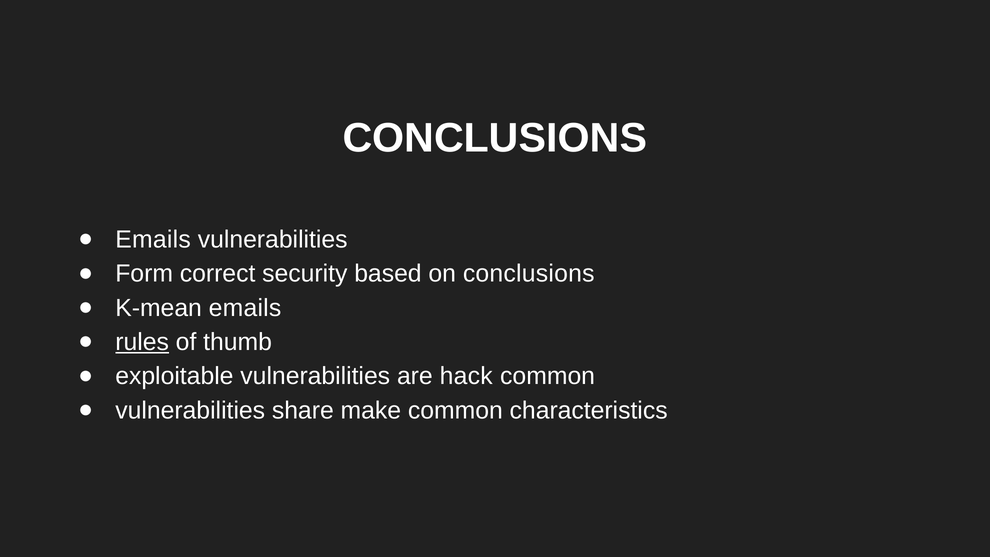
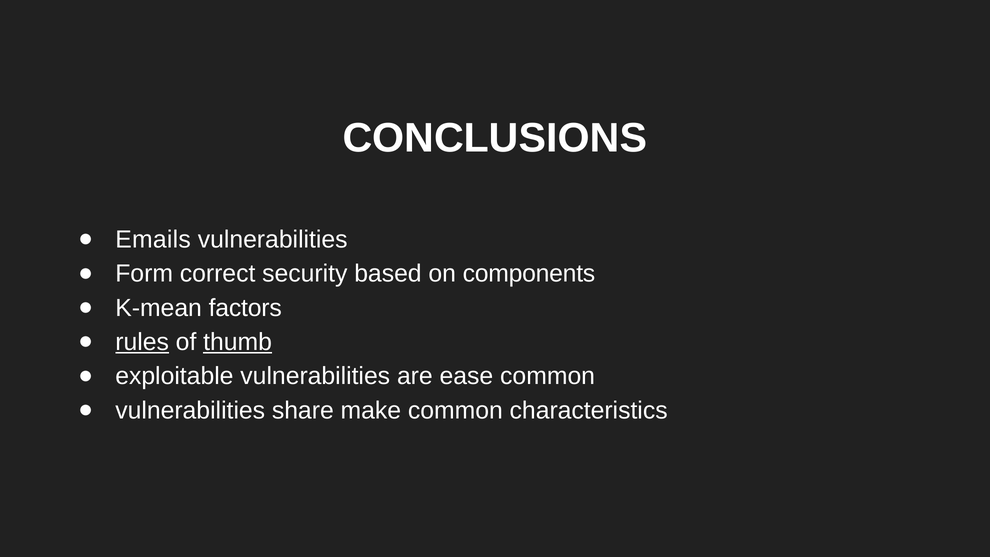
on conclusions: conclusions -> components (529, 274)
K-mean emails: emails -> factors (245, 308)
thumb underline: none -> present (238, 342)
hack: hack -> ease (466, 376)
